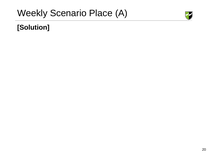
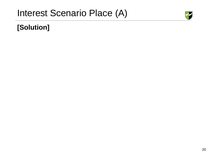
Weekly: Weekly -> Interest (32, 13)
